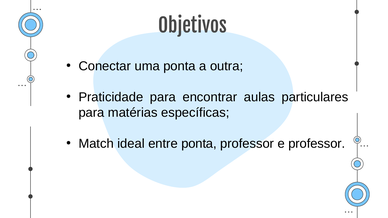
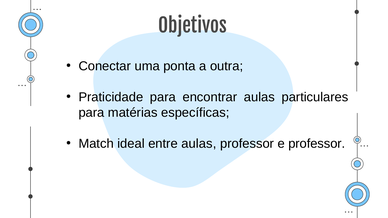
entre ponta: ponta -> aulas (199, 144)
